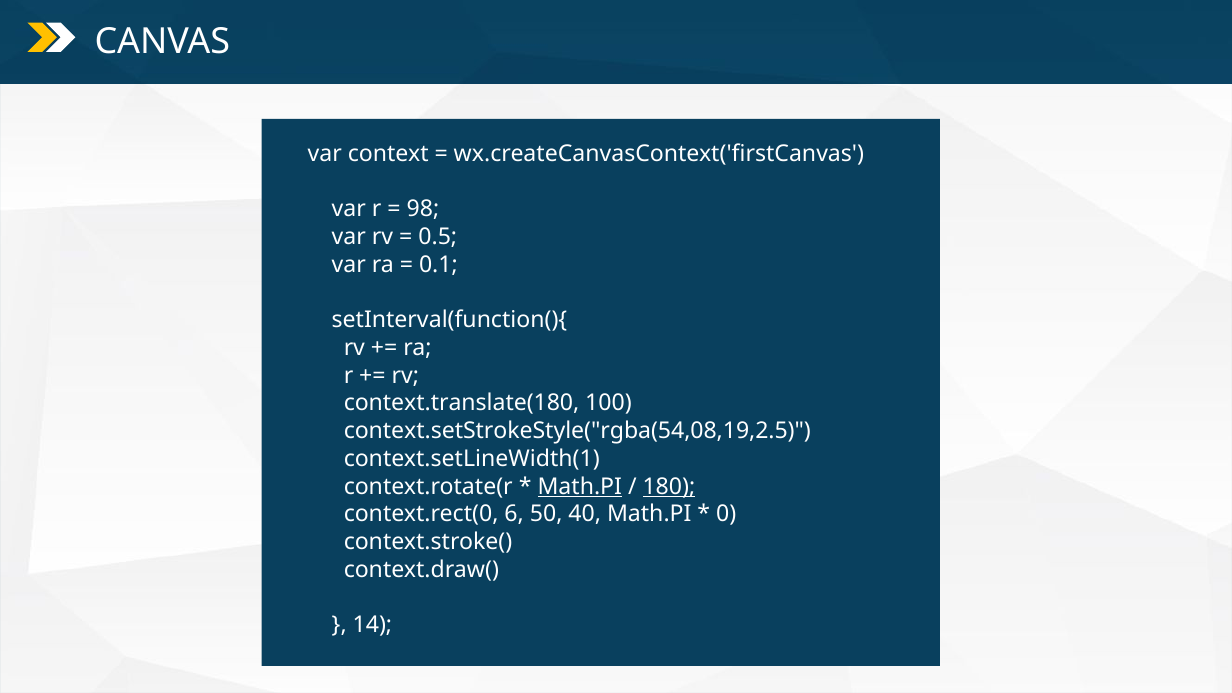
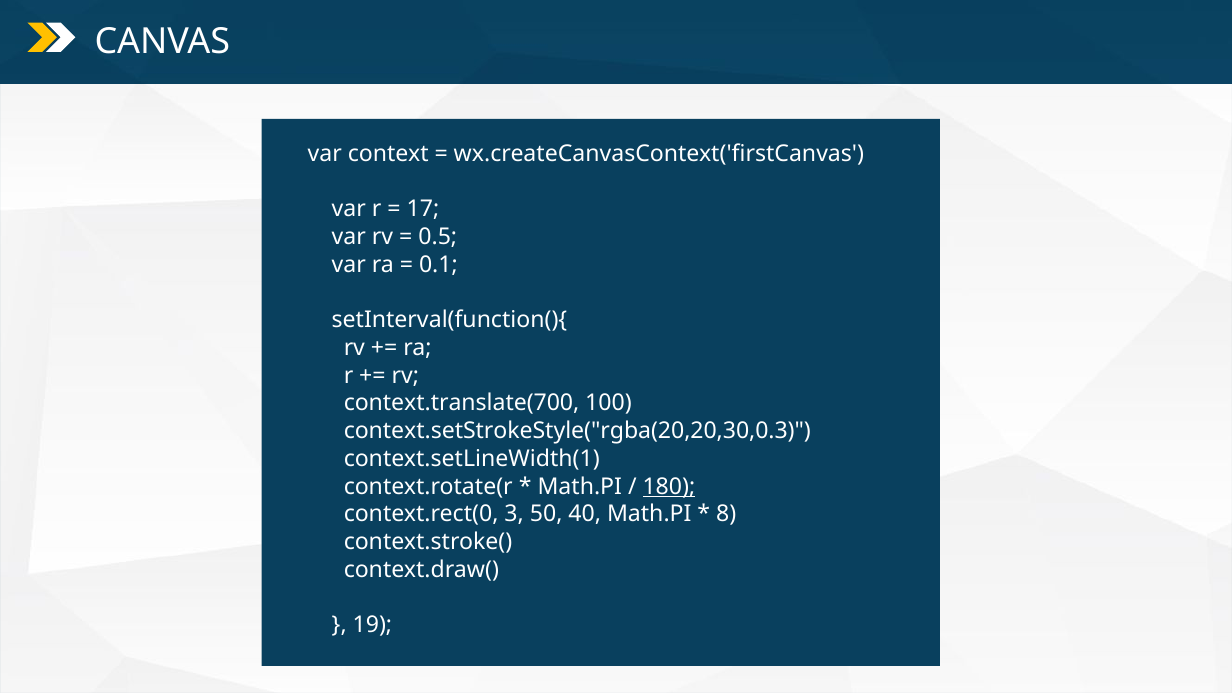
98: 98 -> 17 (423, 209)
context.translate(180: context.translate(180 -> context.translate(700 (462, 403)
context.setStrokeStyle("rgba(54,08,19,2.5: context.setStrokeStyle("rgba(54,08,19,2.5 -> context.setStrokeStyle("rgba(20,20,30,0.3 (577, 431)
Math.PI underline: present -> none (580, 486)
6: 6 -> 3 (514, 514)
0: 0 -> 8 (726, 514)
14: 14 -> 19 (372, 625)
